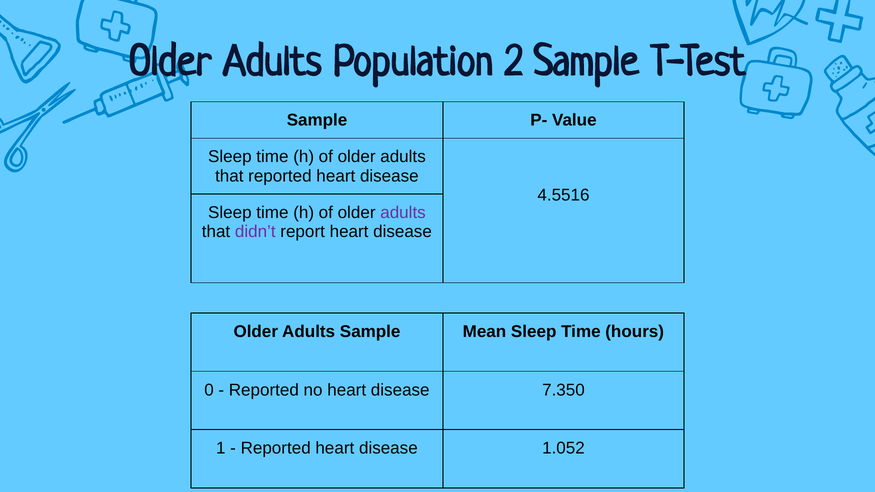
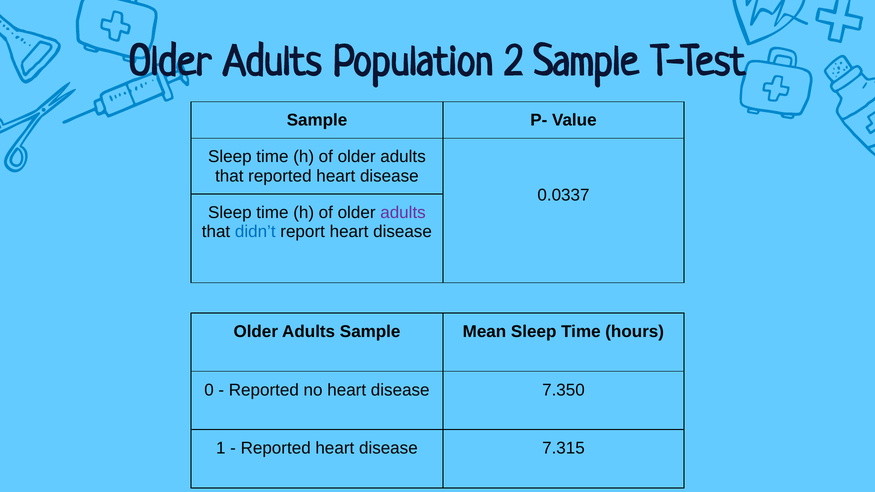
4.5516: 4.5516 -> 0.0337 (563, 195)
didn’t colour: purple -> blue (255, 232)
1.052: 1.052 -> 7.315 (563, 448)
